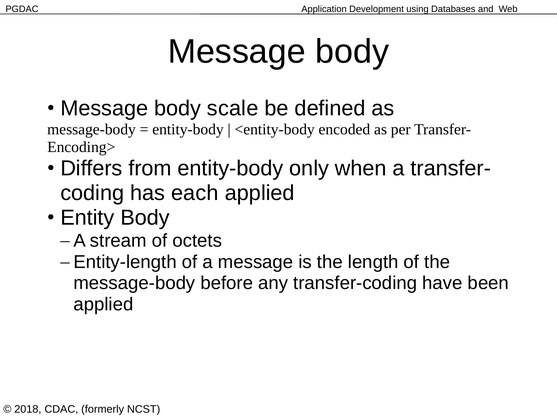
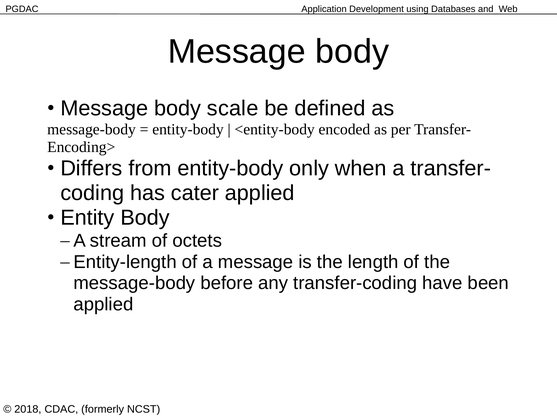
each: each -> cater (195, 193)
